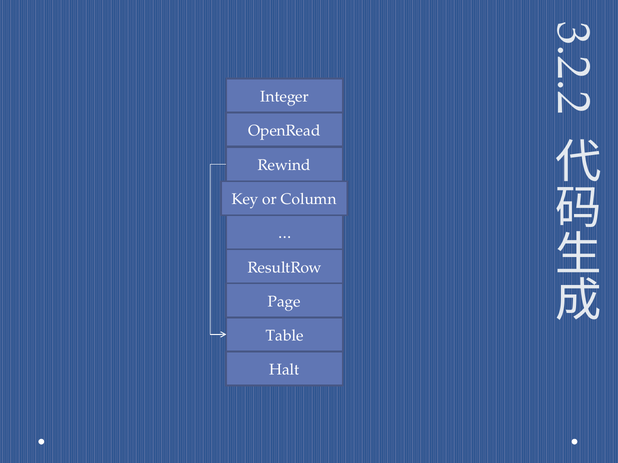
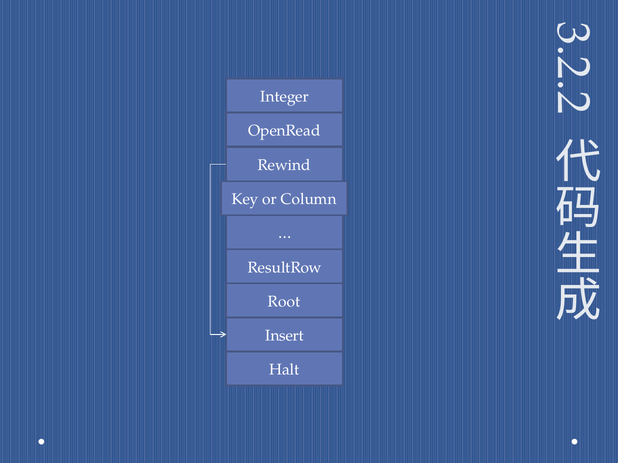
Page: Page -> Root (284, 302)
Table: Table -> Insert (285, 336)
